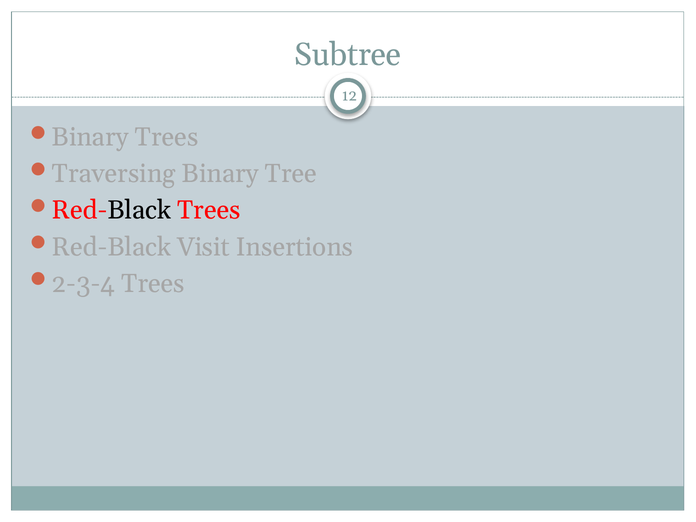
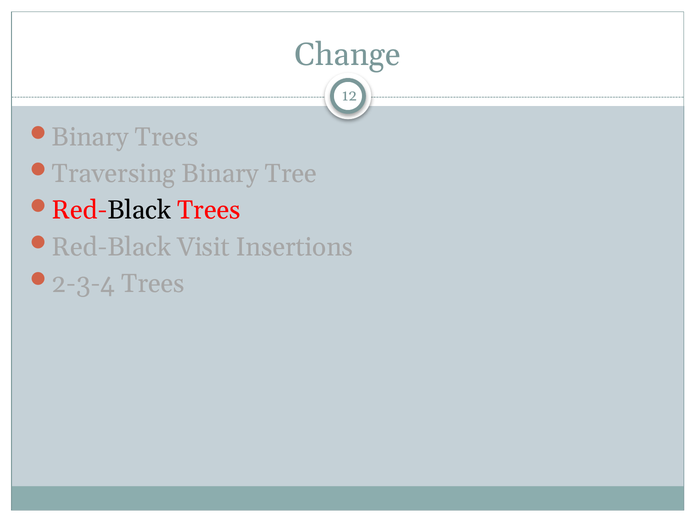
Subtree: Subtree -> Change (348, 55)
